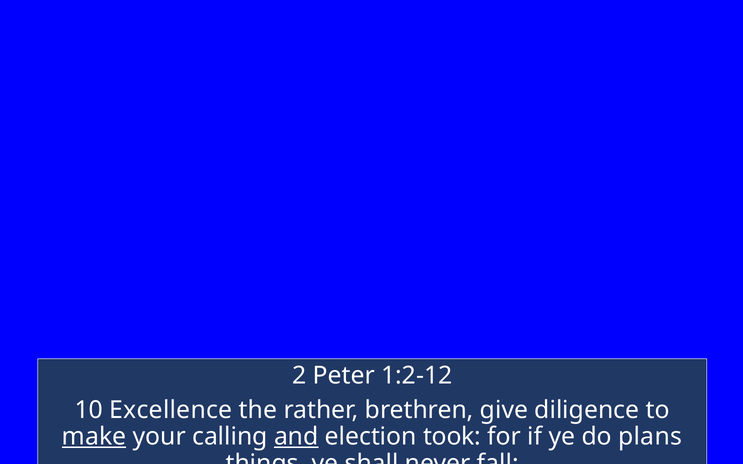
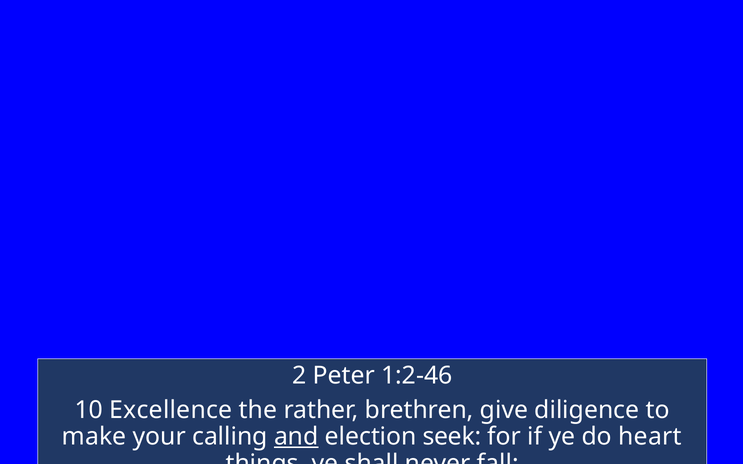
1:2-12: 1:2-12 -> 1:2-46 (417, 376)
make underline: present -> none (94, 437)
took: took -> seek (452, 437)
plans: plans -> heart (650, 437)
